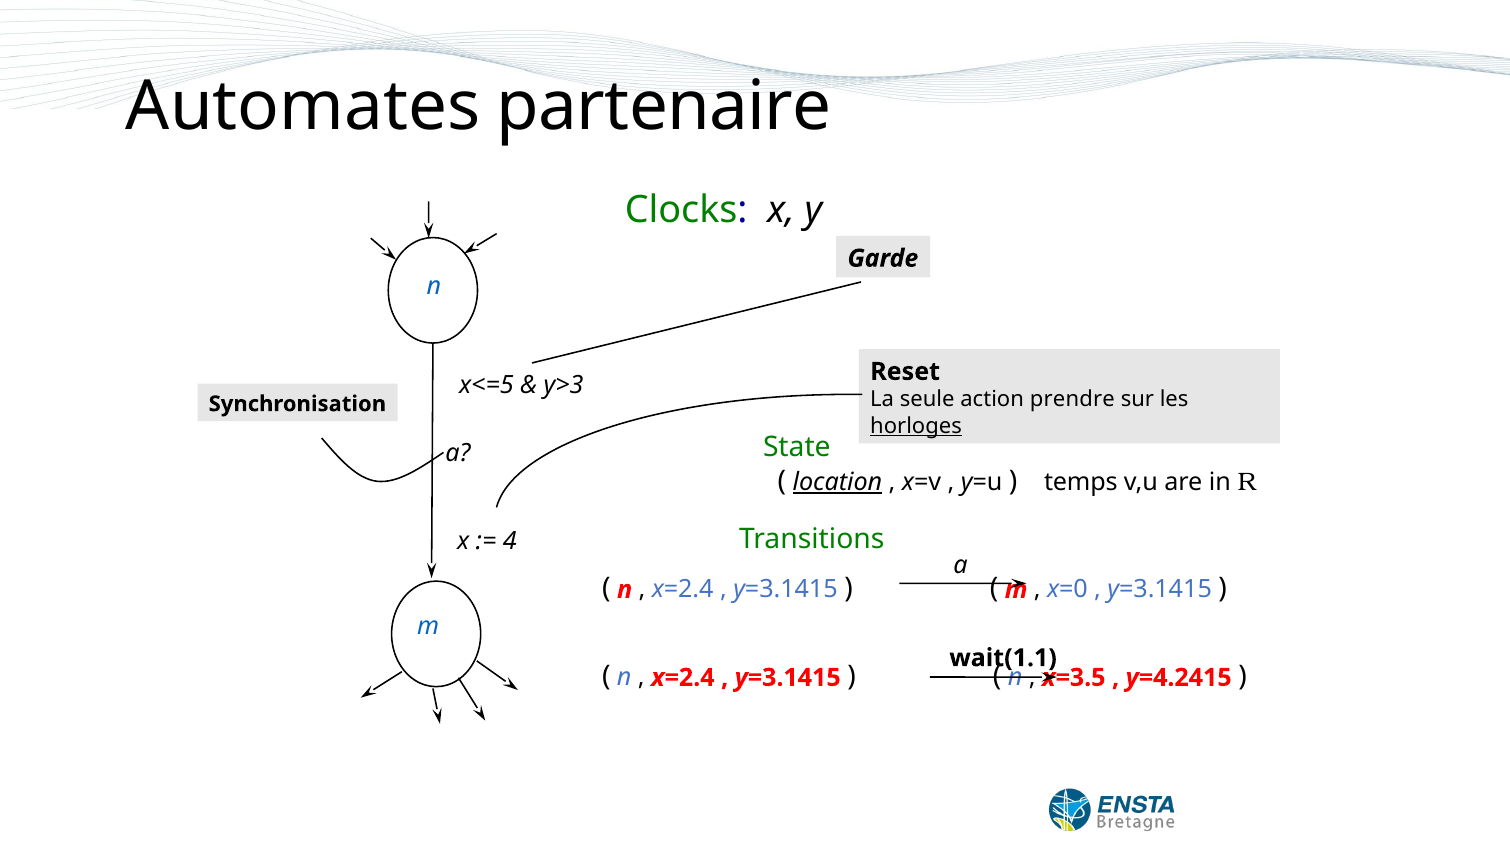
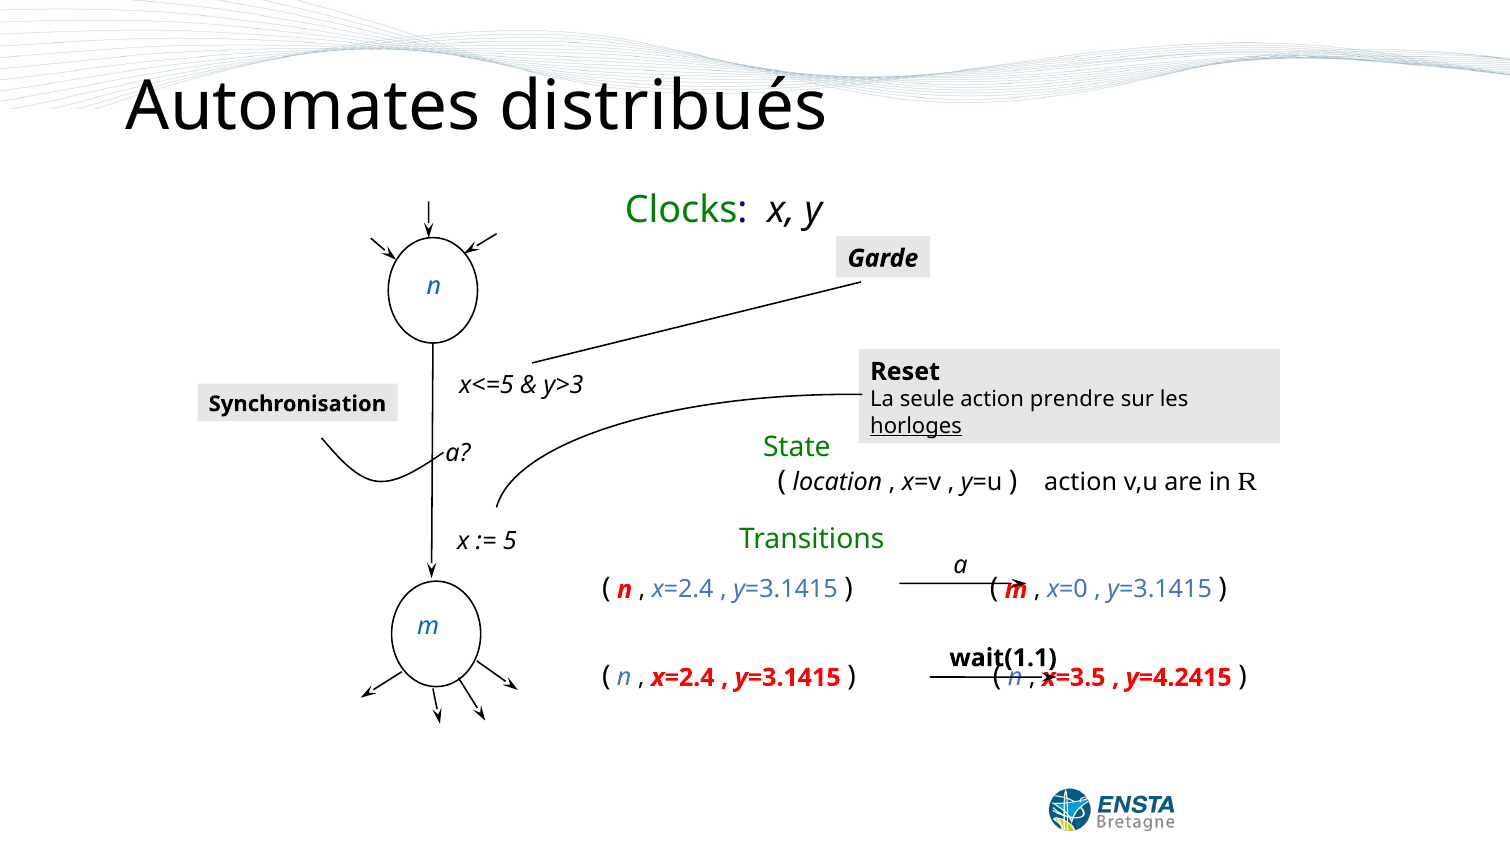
partenaire: partenaire -> distribués (664, 106)
location underline: present -> none (837, 482)
temps: temps -> action (1081, 482)
4: 4 -> 5 (510, 542)
